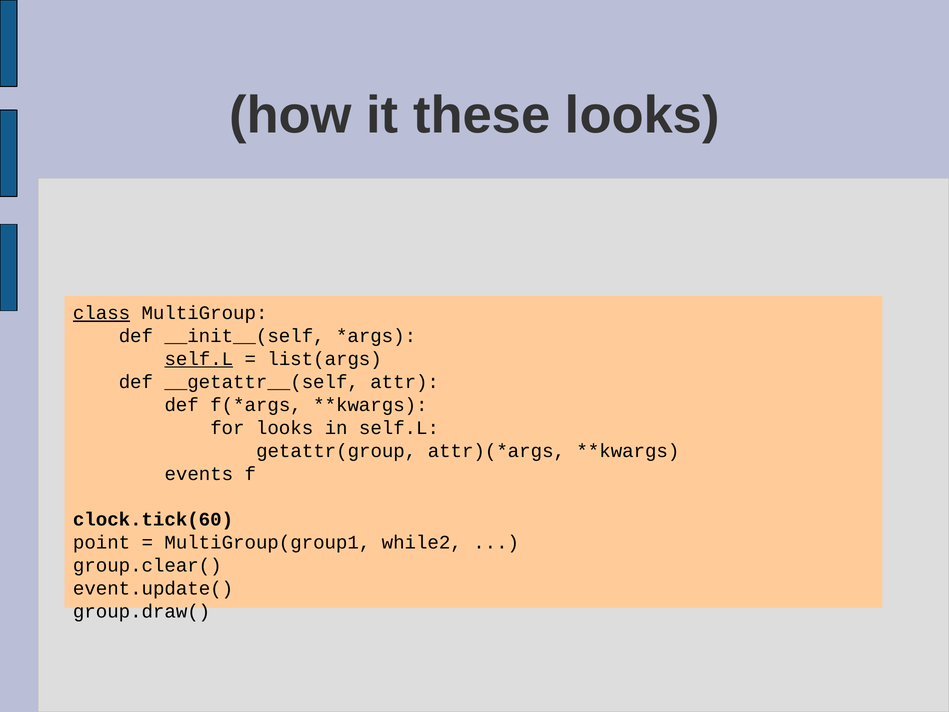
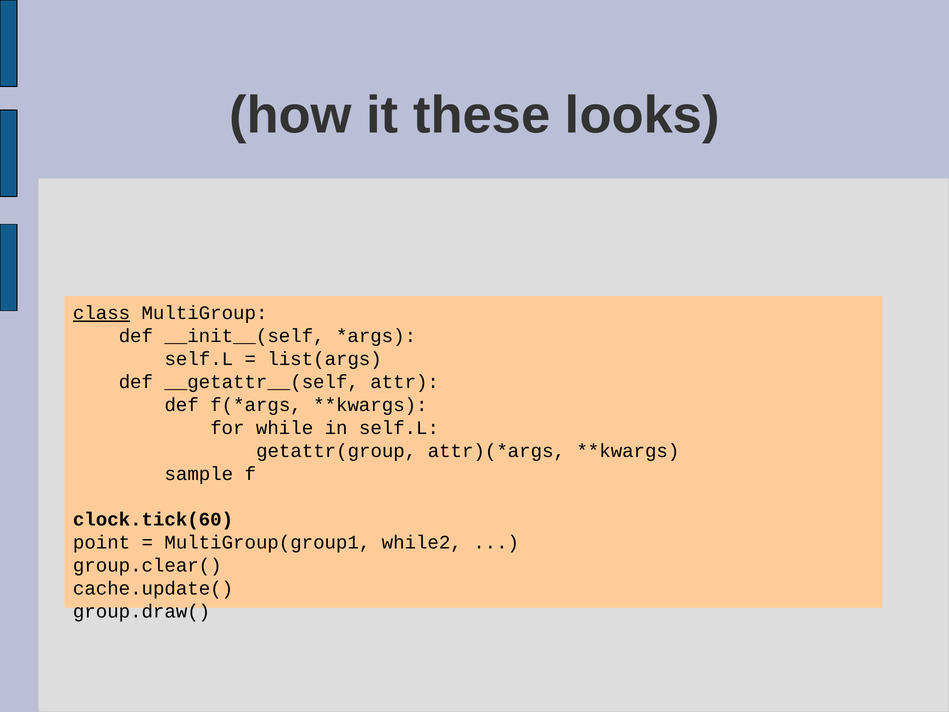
self.L underline: present -> none (199, 359)
for looks: looks -> while (285, 428)
events: events -> sample (199, 473)
event.update(: event.update( -> cache.update( (153, 588)
